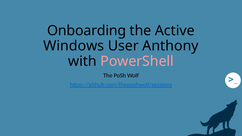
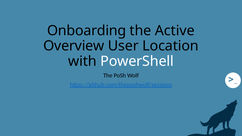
Windows: Windows -> Overview (74, 46)
Anthony: Anthony -> Location (171, 46)
PowerShell colour: pink -> white (137, 61)
